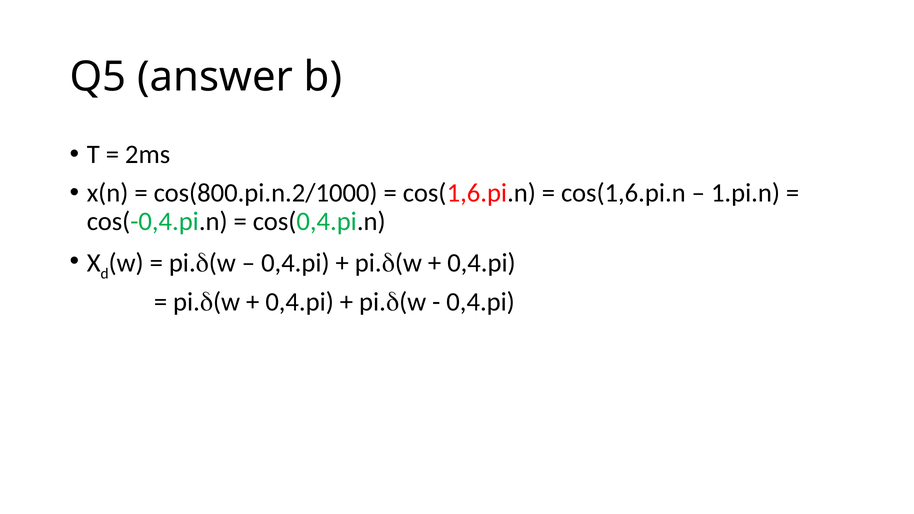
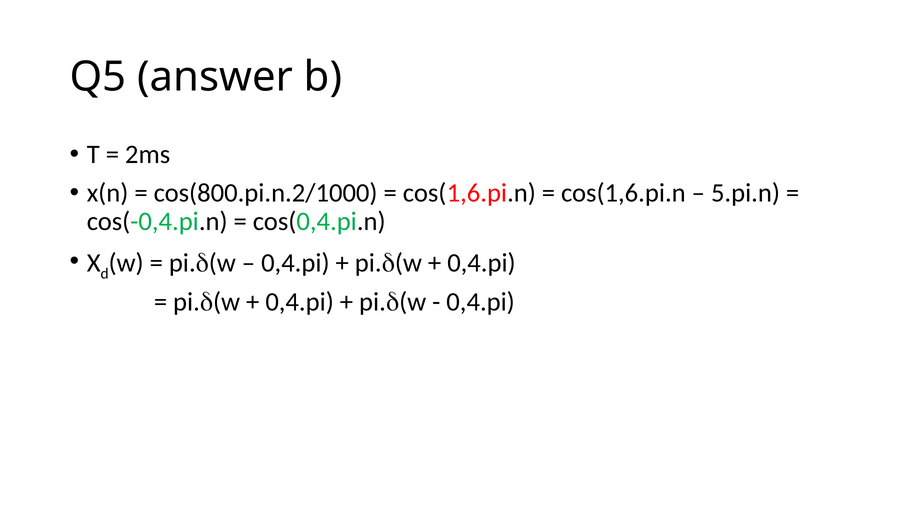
1.pi.n: 1.pi.n -> 5.pi.n (746, 193)
